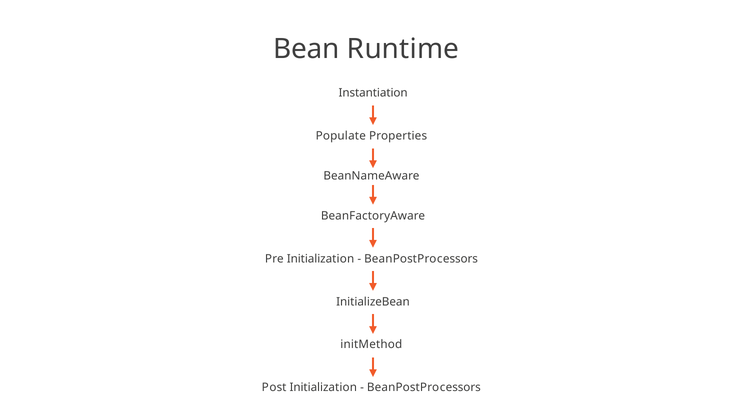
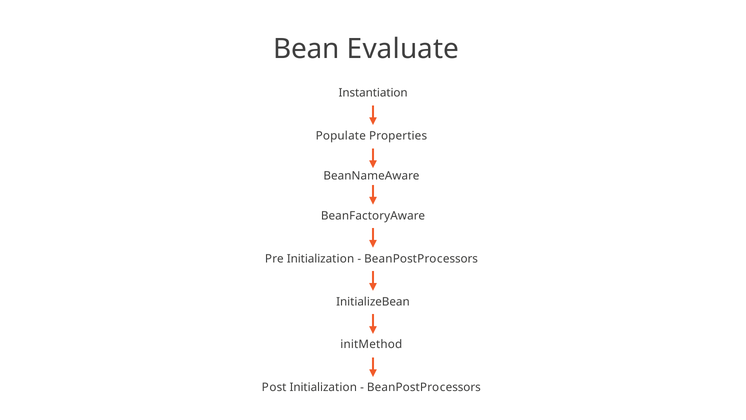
Runtime: Runtime -> Evaluate (403, 49)
